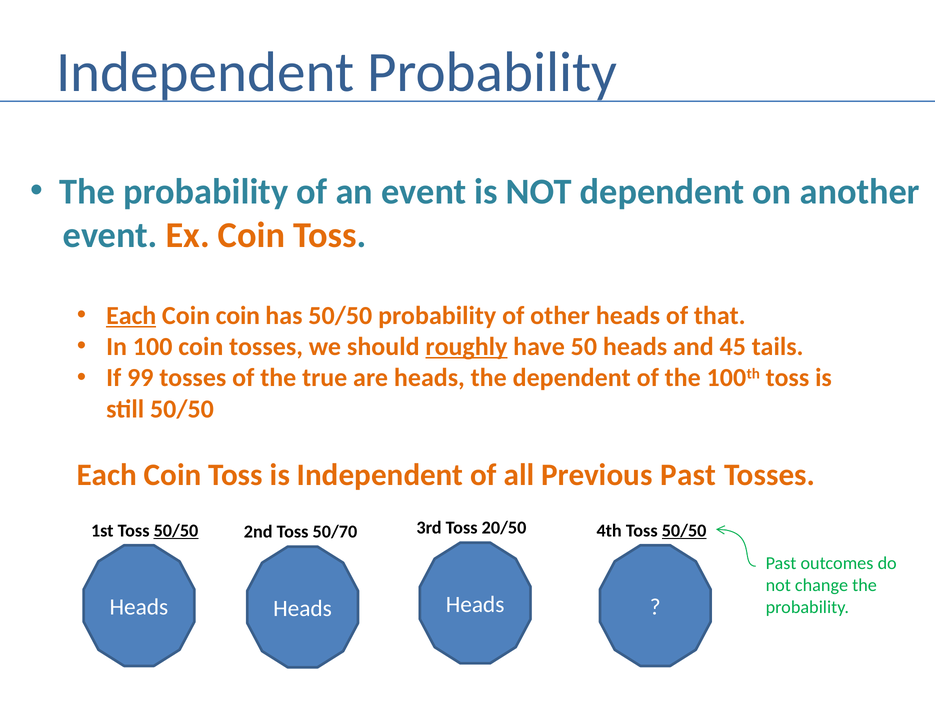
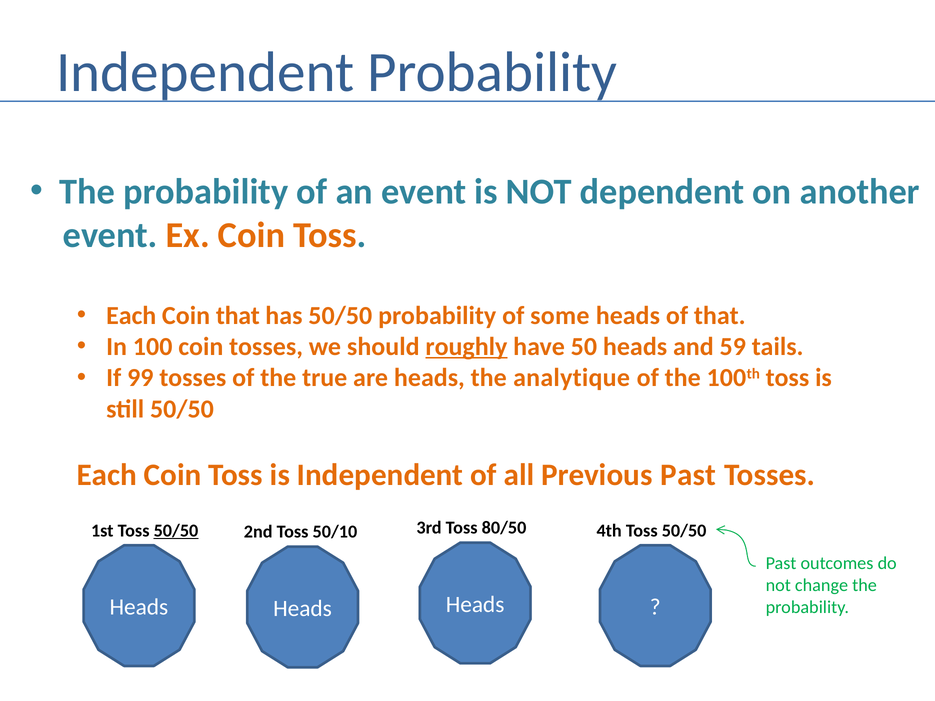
Each underline: present -> none (131, 316)
Coin coin: coin -> that (238, 316)
other: other -> some (560, 316)
45: 45 -> 59 (733, 347)
the dependent: dependent -> analytique (572, 378)
20/50: 20/50 -> 80/50 (504, 528)
50/50 underline: present -> none (684, 531)
50/70: 50/70 -> 50/10 (335, 532)
